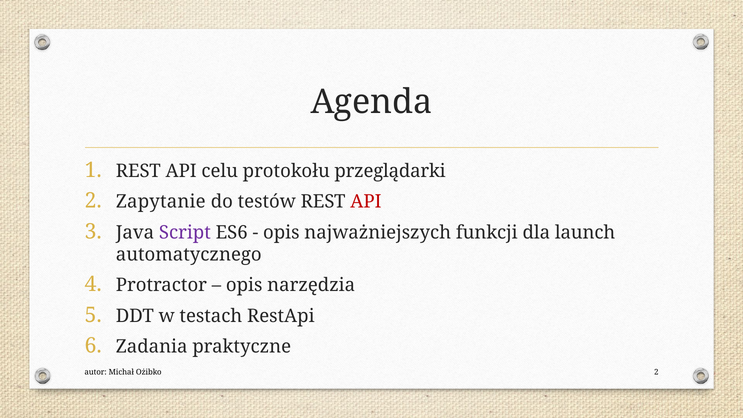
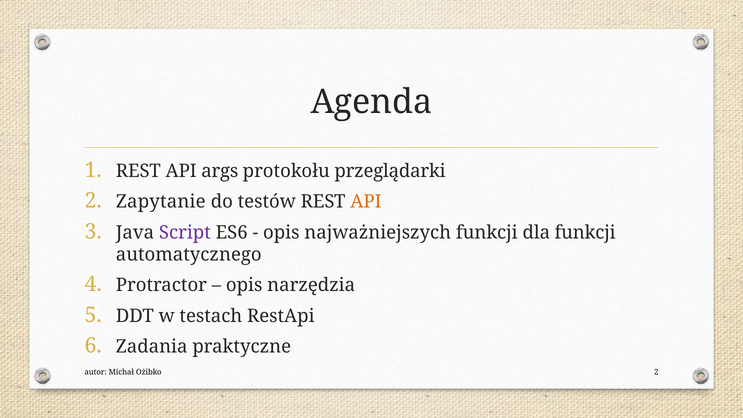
celu: celu -> args (220, 171)
API colour: red -> orange (366, 202)
dla launch: launch -> funkcji (585, 232)
